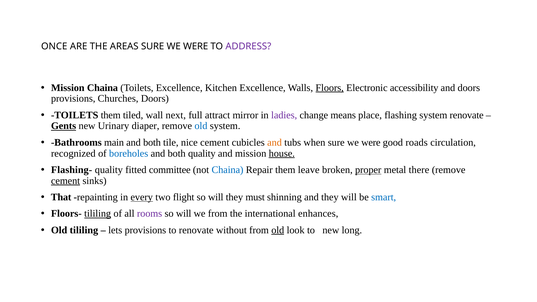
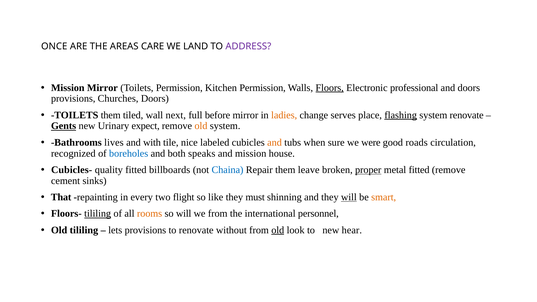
AREAS SURE: SURE -> CARE (153, 46)
WERE: WERE -> LAND (196, 46)
Mission Chaina: Chaina -> Mirror (102, 88)
Toilets Excellence: Excellence -> Permission (179, 88)
Kitchen Excellence: Excellence -> Permission (263, 88)
accessibility: accessibility -> professional (414, 88)
attract: attract -> before (218, 115)
ladies colour: purple -> orange (284, 115)
means: means -> serves (343, 115)
flashing underline: none -> present (401, 115)
diaper: diaper -> expect (146, 126)
old colour: blue -> orange (201, 126)
main: main -> lives (114, 143)
both: both -> with (152, 143)
nice cement: cement -> labeled (215, 143)
both quality: quality -> speaks (202, 153)
house underline: present -> none (282, 153)
Flashing-: Flashing- -> Cubicles- (72, 170)
committee: committee -> billboards (170, 170)
metal there: there -> fitted (419, 170)
cement underline: present -> none (66, 181)
every underline: present -> none (142, 197)
will: will -> like (216, 197)
will underline: none -> present (349, 197)
smart colour: blue -> orange (384, 197)
rooms colour: purple -> orange (150, 214)
enhances: enhances -> personnel (318, 214)
long: long -> hear (352, 230)
